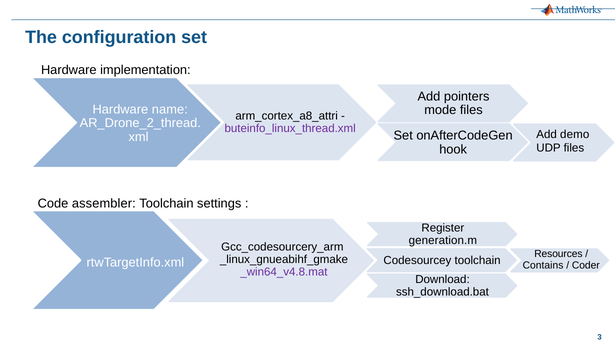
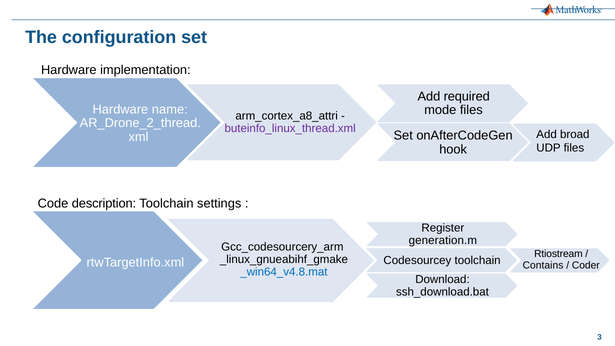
pointers: pointers -> required (467, 96)
demo: demo -> broad (575, 134)
assembler: assembler -> description (104, 203)
Resources: Resources -> Rtiostream (558, 254)
_win64_v4.8.mat colour: purple -> blue (284, 272)
